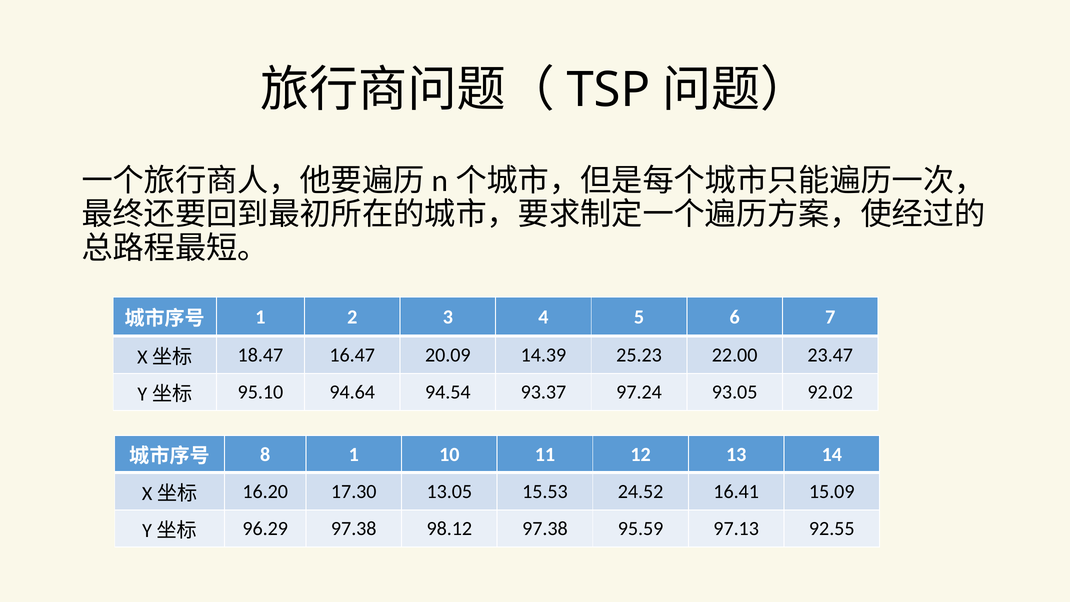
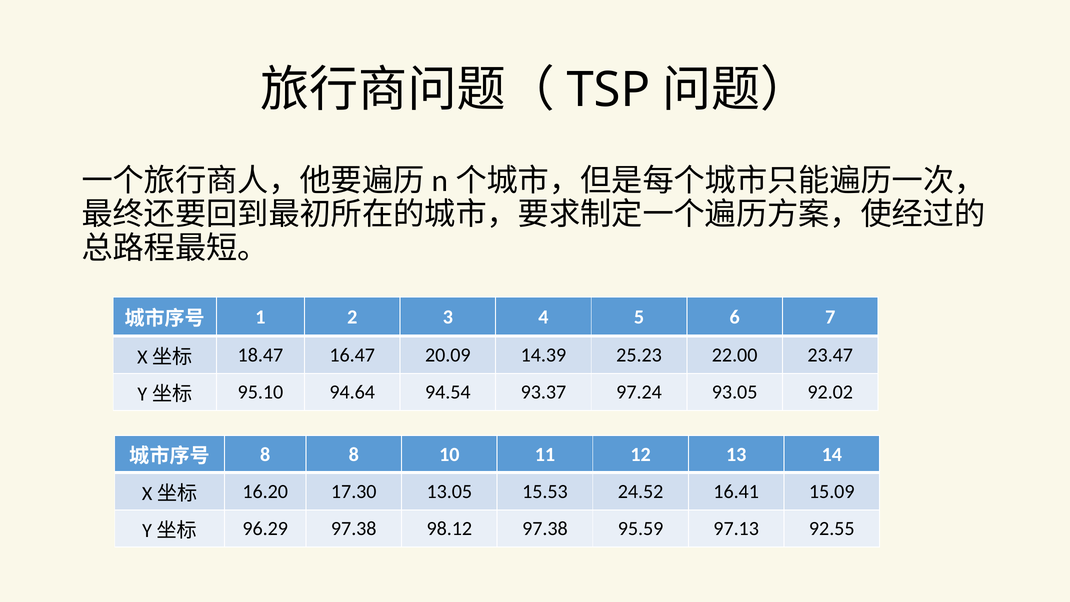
8 1: 1 -> 8 (354, 454)
